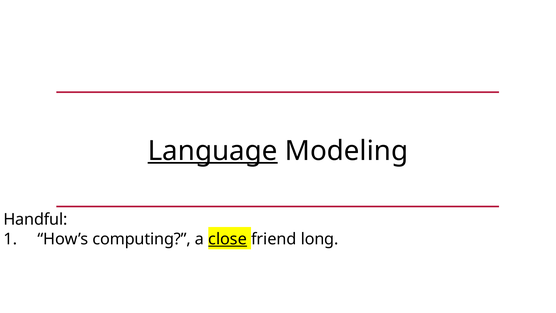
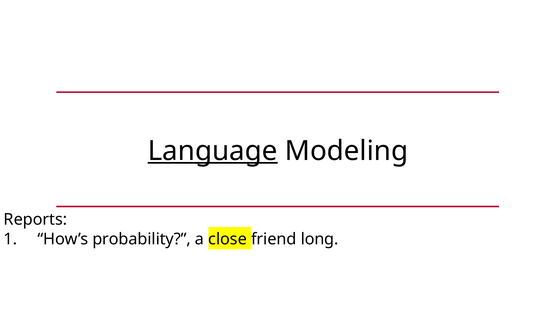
Handful: Handful -> Reports (35, 219)
computing: computing -> probability (142, 239)
close underline: present -> none (228, 239)
